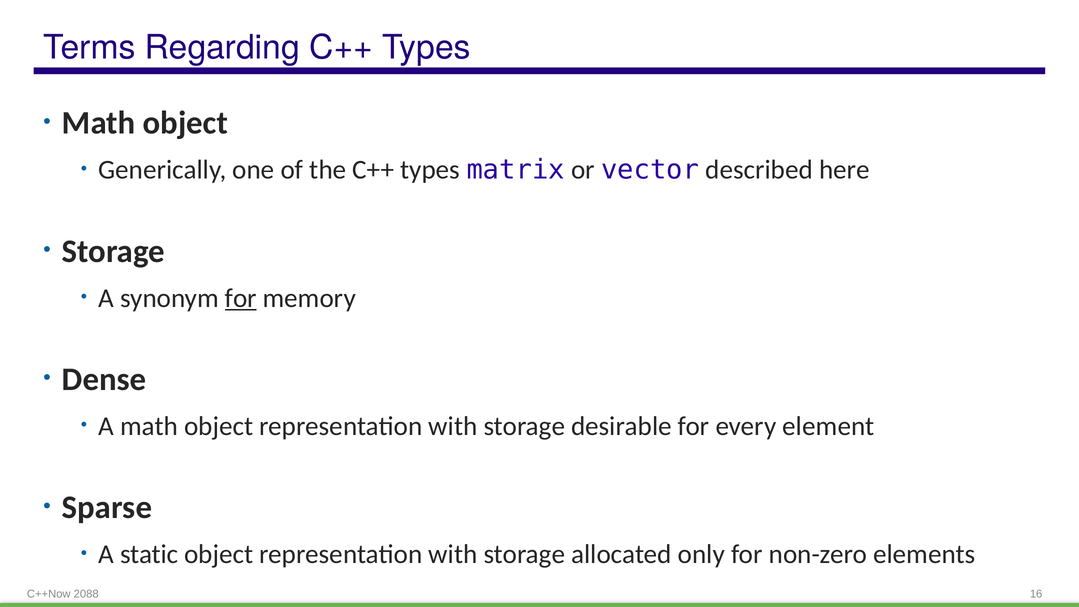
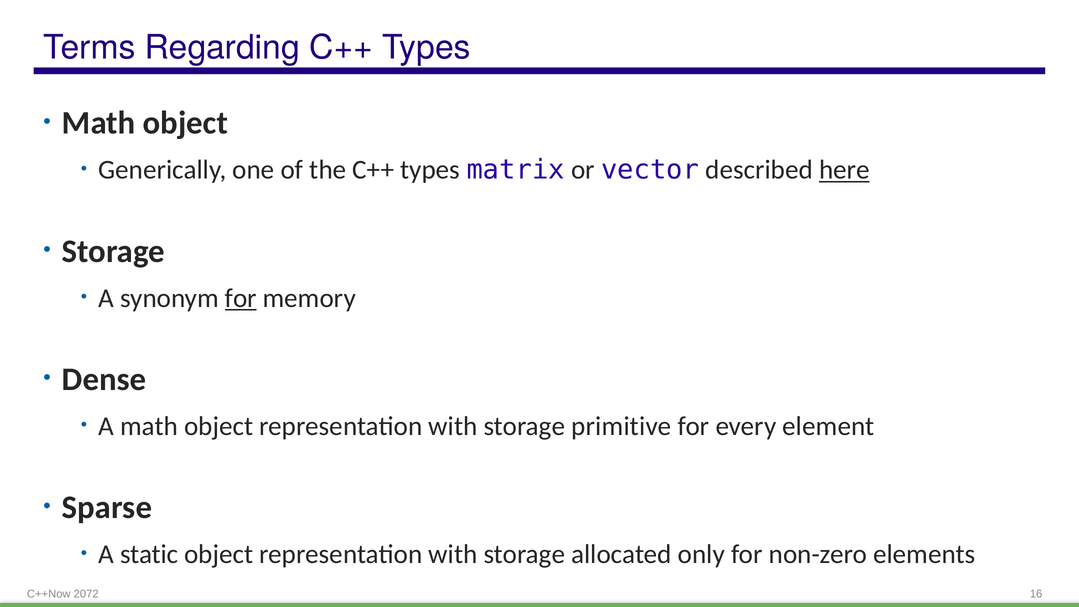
here underline: none -> present (844, 170)
desirable: desirable -> primitive (621, 426)
2088: 2088 -> 2072 (86, 594)
